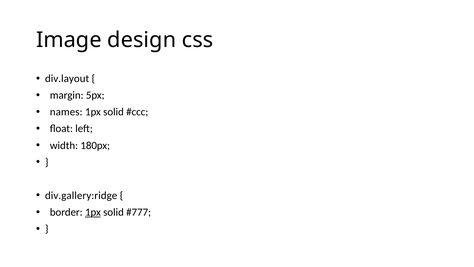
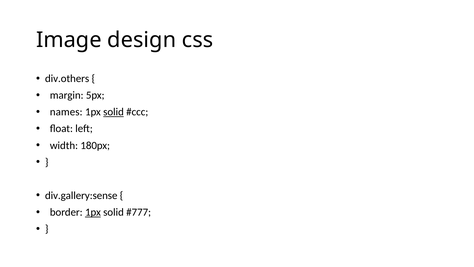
div.layout: div.layout -> div.others (67, 79)
solid underline: none -> present (114, 112)
div.gallery:ridge: div.gallery:ridge -> div.gallery:sense (81, 195)
